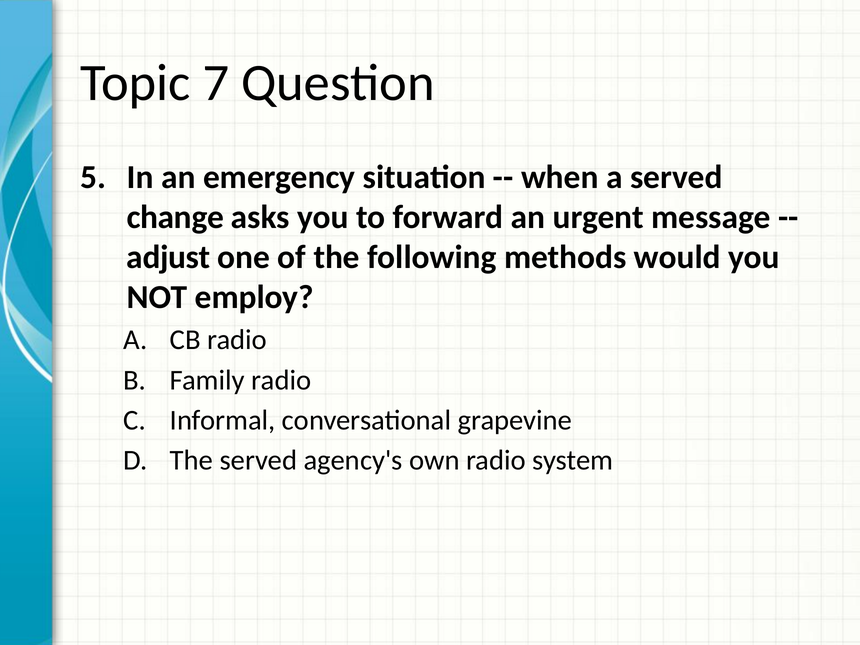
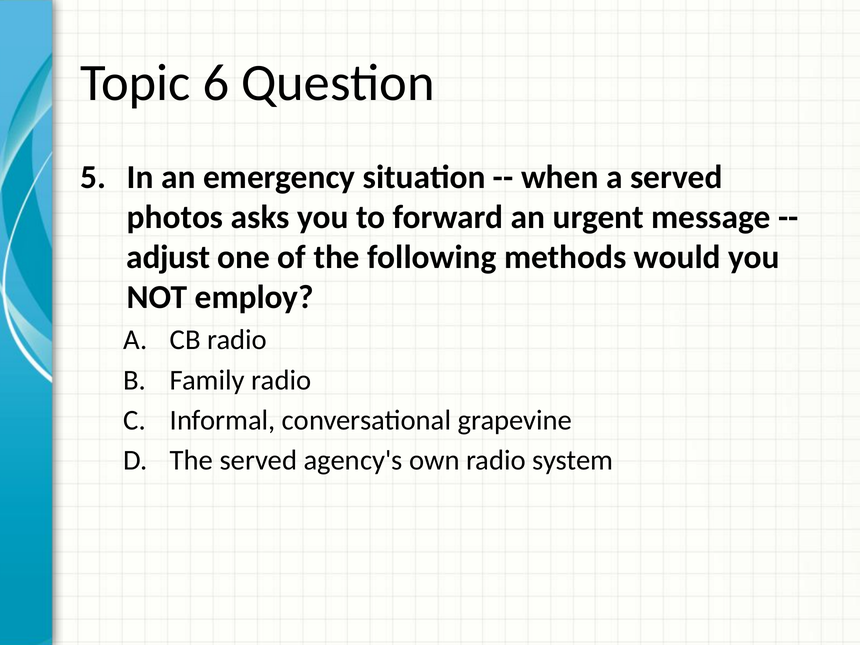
7: 7 -> 6 (216, 83)
change: change -> photos (175, 217)
